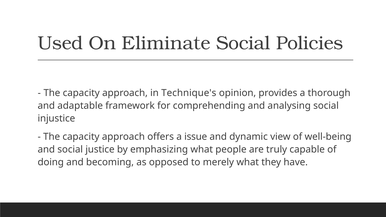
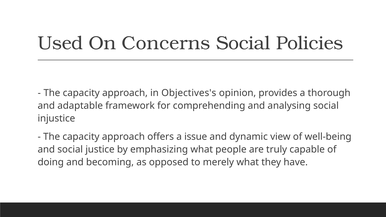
Eliminate: Eliminate -> Concerns (166, 43)
Technique's: Technique's -> Objectives's (189, 93)
